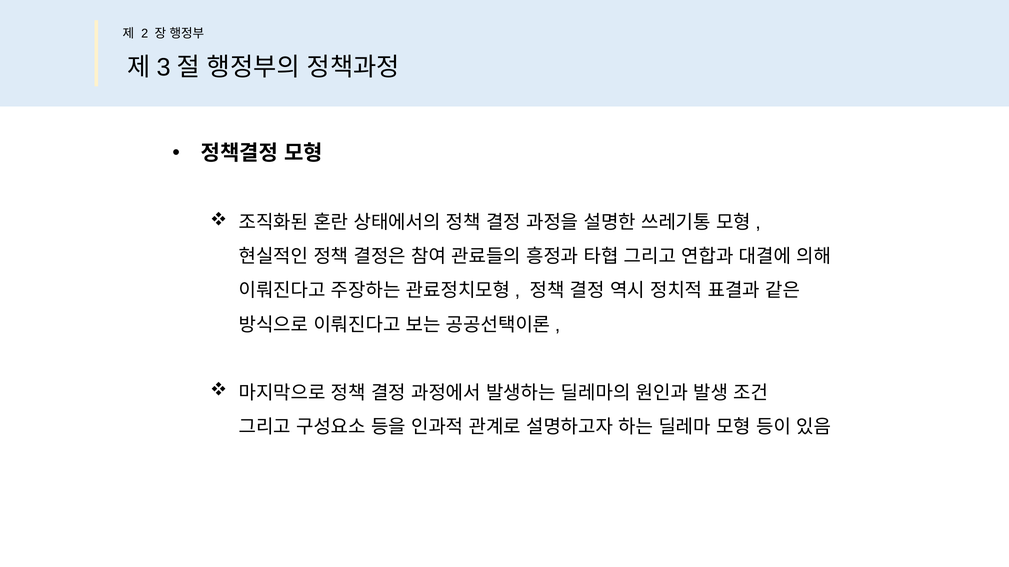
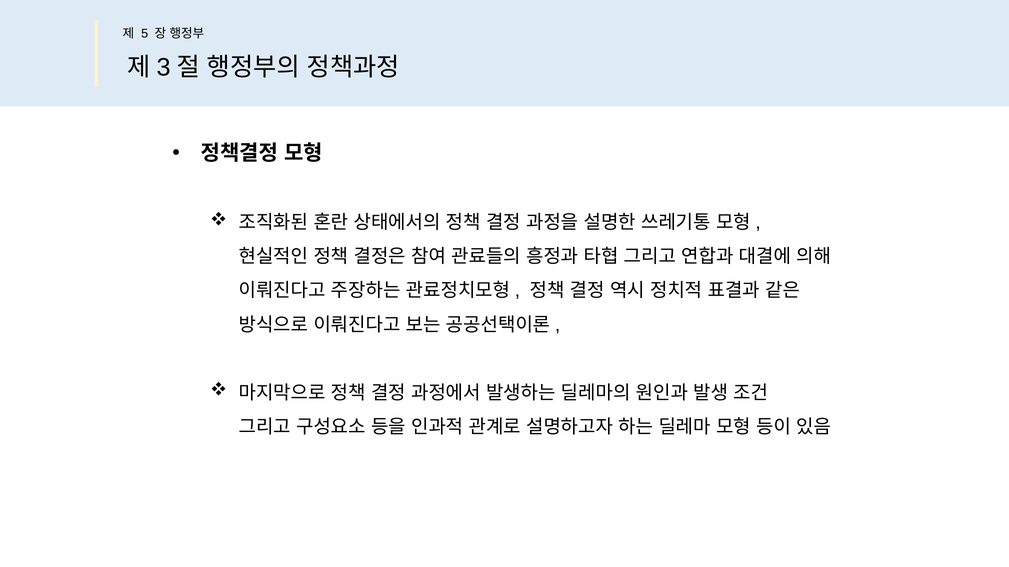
2: 2 -> 5 (145, 34)
